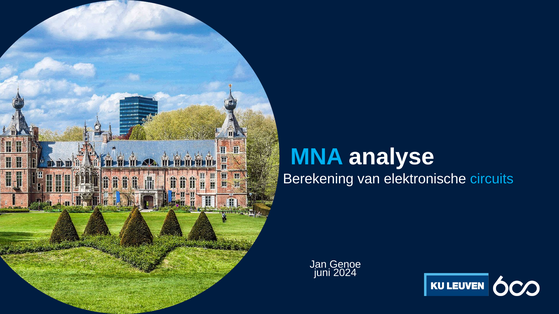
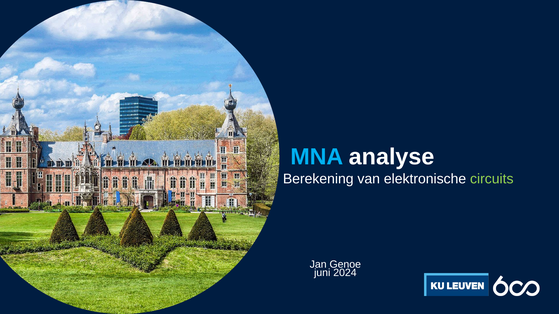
circuits colour: light blue -> light green (492, 179)
